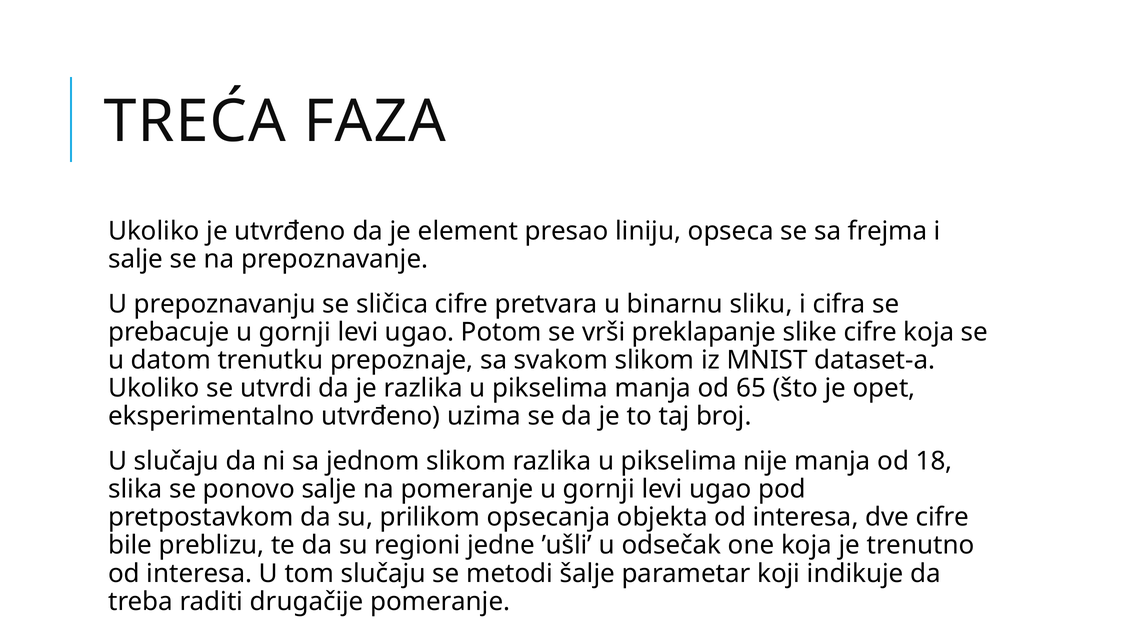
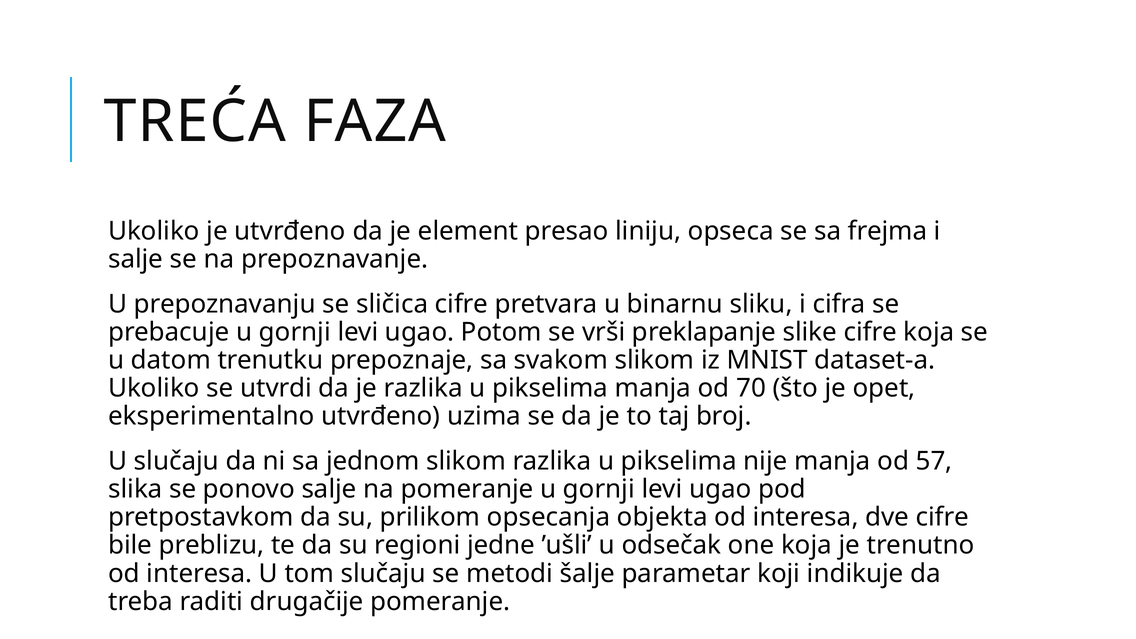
65: 65 -> 70 (751, 388)
18: 18 -> 57 (934, 461)
